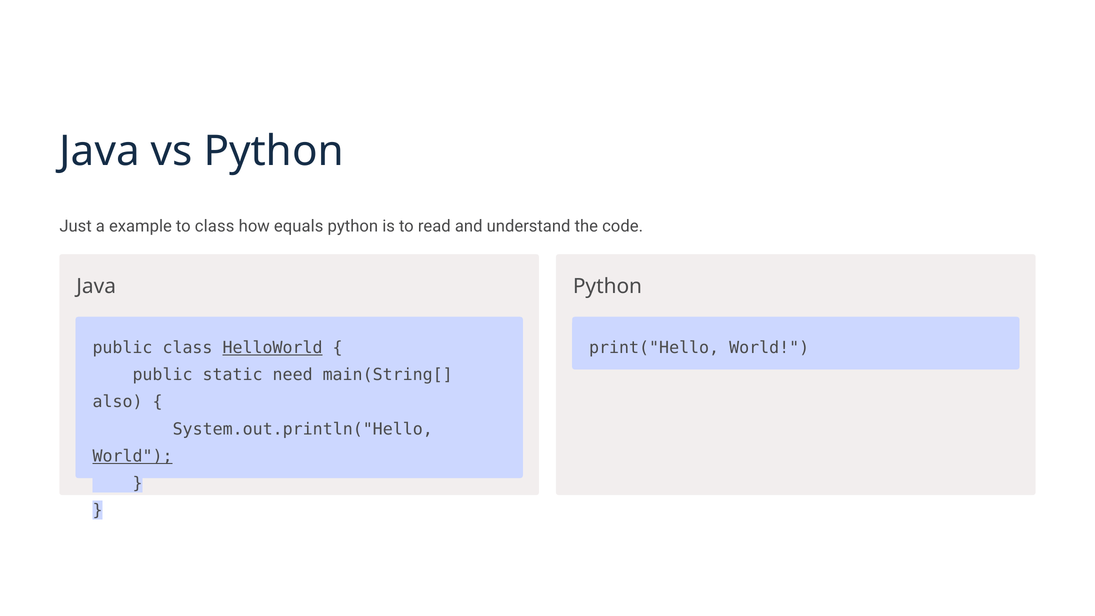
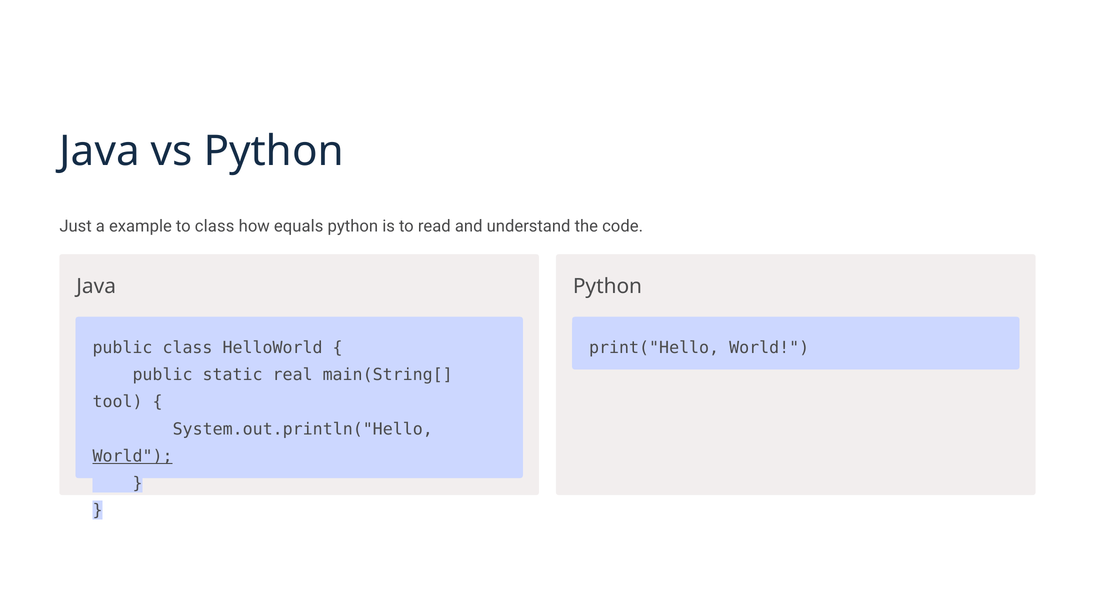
HelloWorld underline: present -> none (273, 348)
need: need -> real (293, 375)
also: also -> tool (118, 402)
